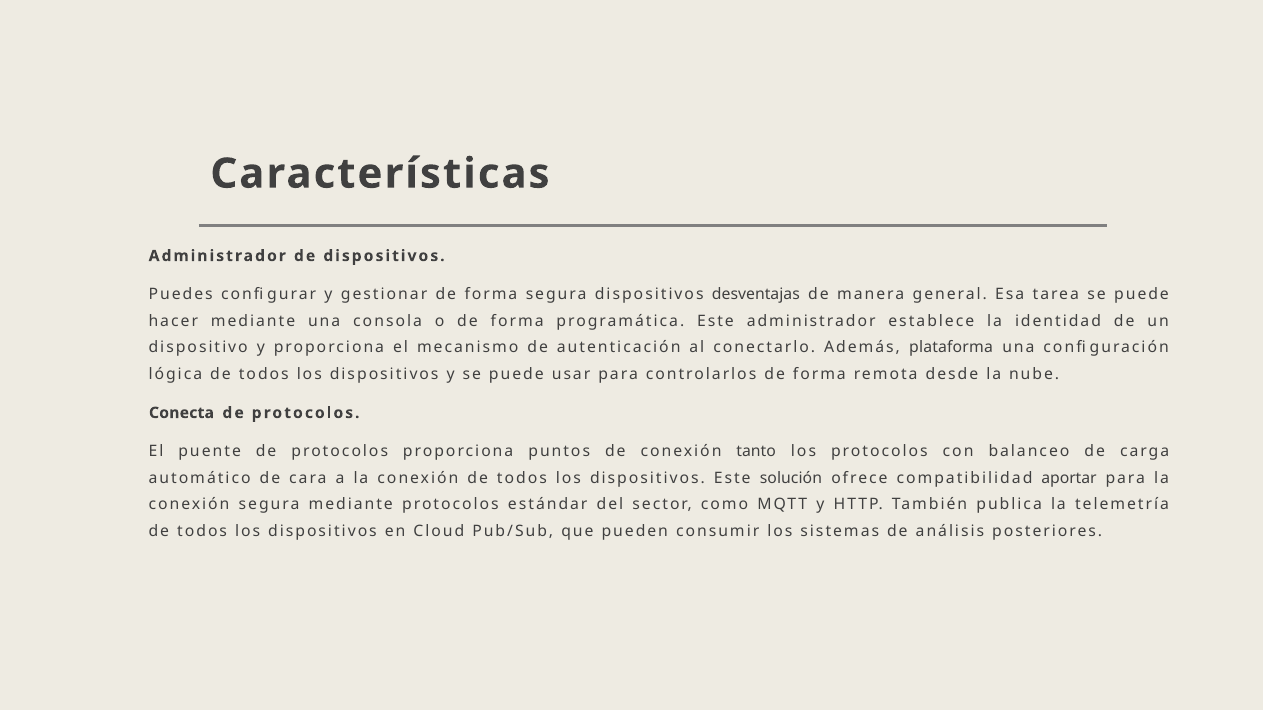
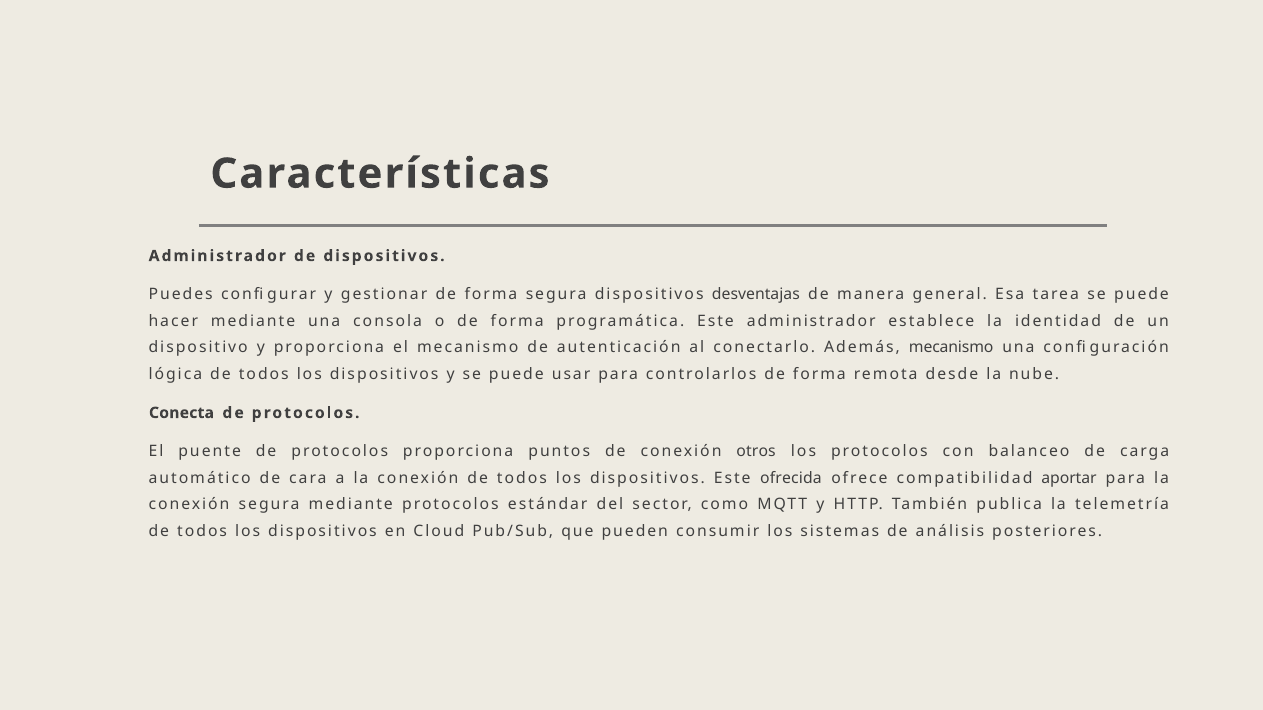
Además plataforma: plataforma -> mecanismo (951, 348)
tanto: tanto -> otros (756, 452)
solución: solución -> ofrecida (791, 478)
